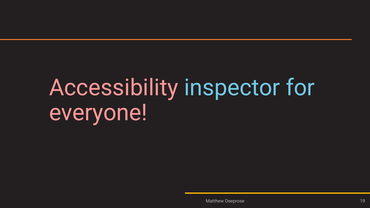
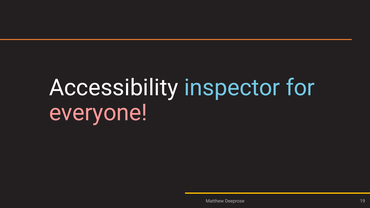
Accessibility colour: pink -> white (114, 88)
